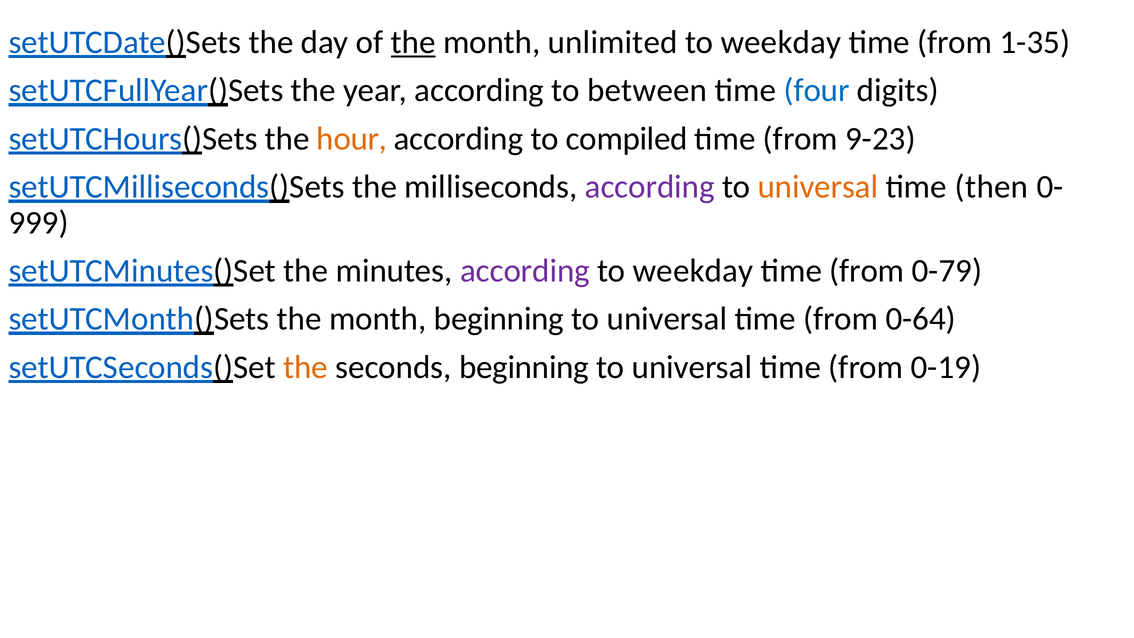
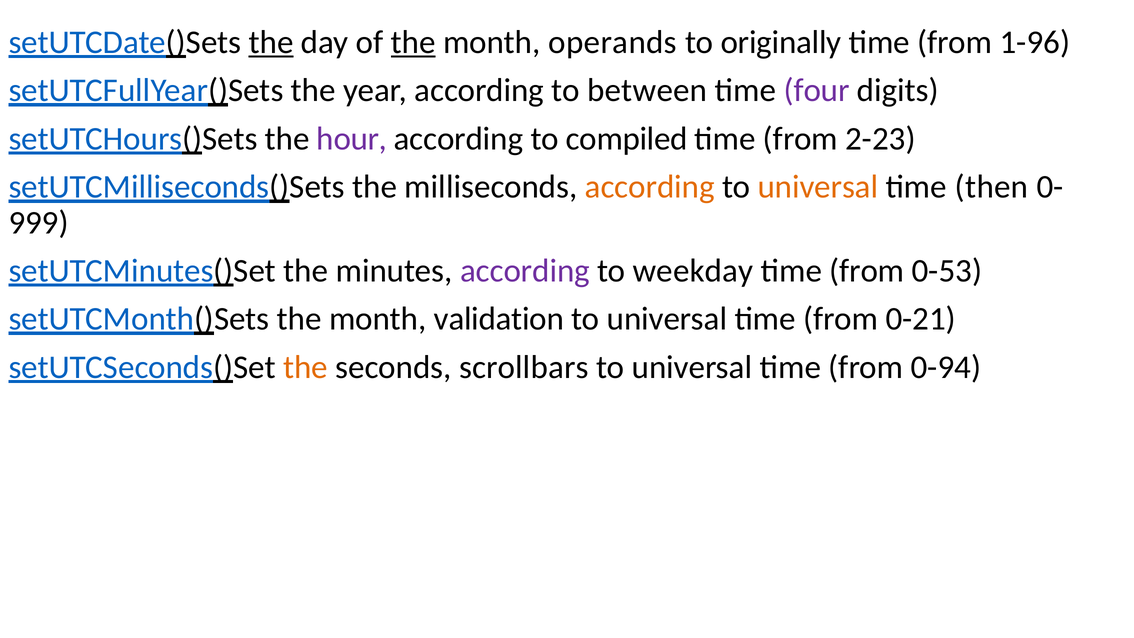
the underline: none -> present (271, 42)
unlimited: unlimited -> operands (613, 42)
weekday: weekday -> originally (781, 42)
1-35: 1-35 -> 1-96 (1035, 42)
four colour: blue -> purple (817, 91)
hour colour: orange -> purple (352, 139)
9-23: 9-23 -> 2-23 (880, 139)
according colour: purple -> orange (650, 187)
0-79: 0-79 -> 0-53 (947, 271)
month beginning: beginning -> validation (499, 319)
0-64: 0-64 -> 0-21 (921, 319)
seconds beginning: beginning -> scrollbars (524, 367)
0-19: 0-19 -> 0-94 (946, 367)
